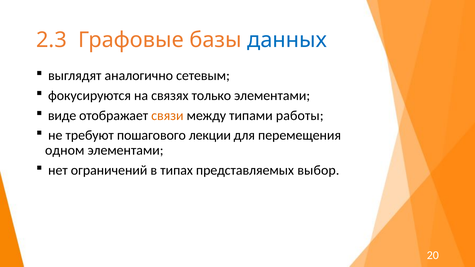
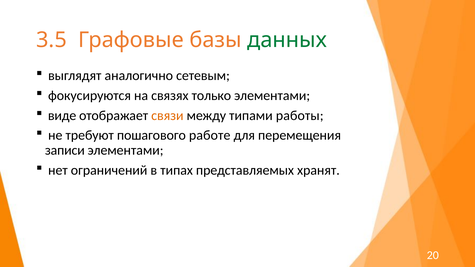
2.3: 2.3 -> 3.5 (52, 40)
данных colour: blue -> green (287, 40)
лекции: лекции -> работе (210, 135)
одном: одном -> записи (65, 150)
выбор: выбор -> хранят (318, 170)
